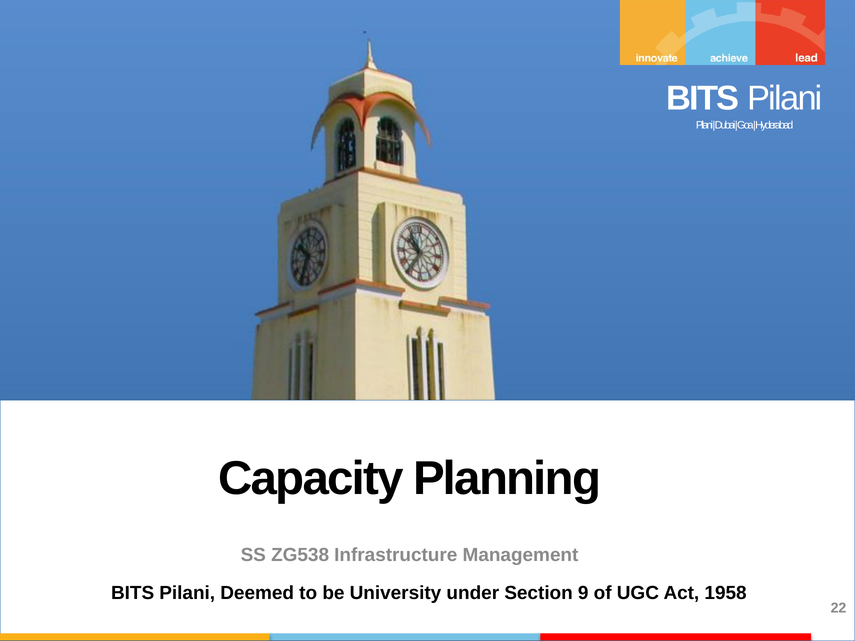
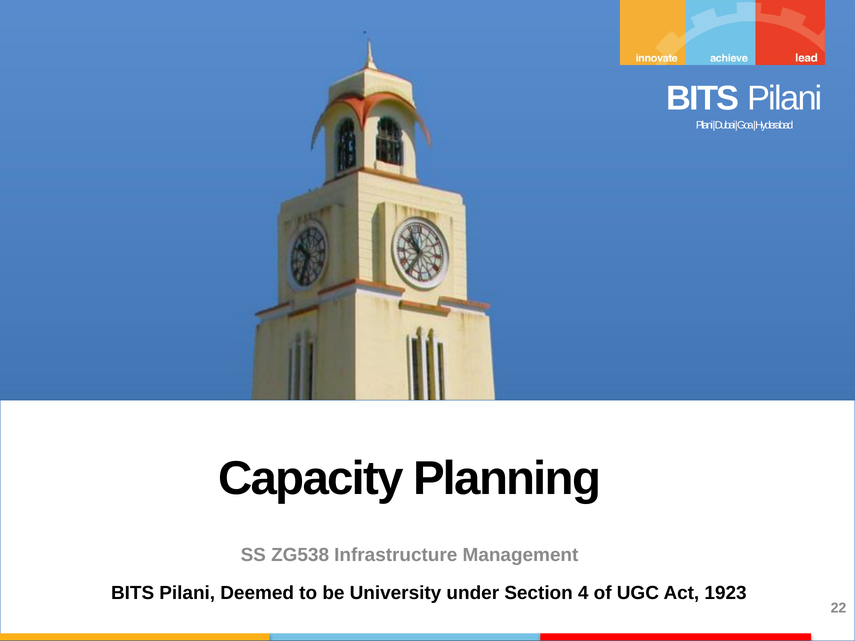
9: 9 -> 4 (583, 593)
1958: 1958 -> 1923 (726, 593)
